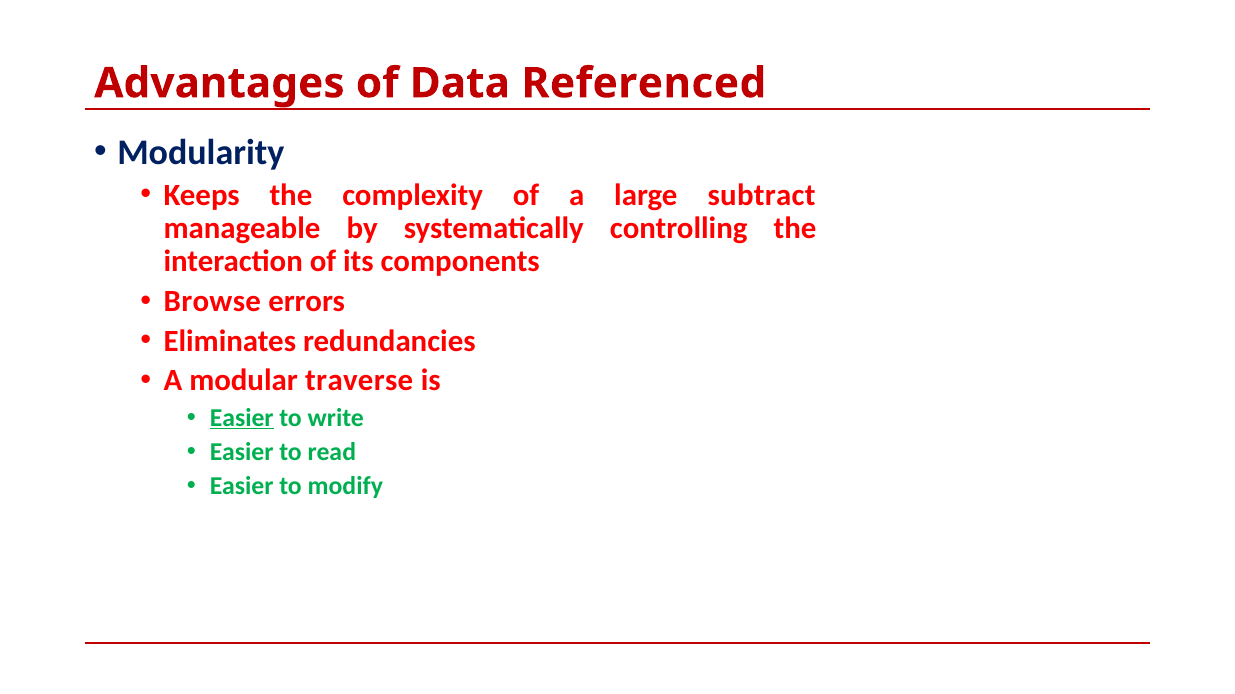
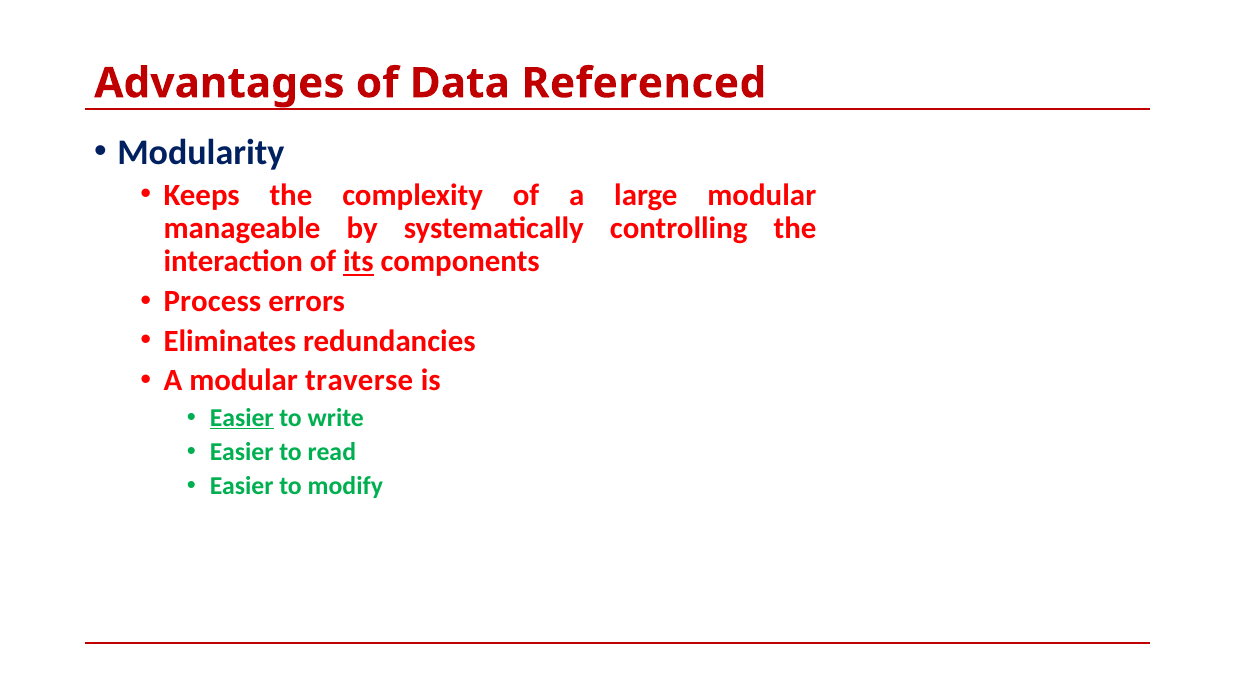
large subtract: subtract -> modular (762, 195)
its underline: none -> present (358, 262)
Browse: Browse -> Process (212, 302)
